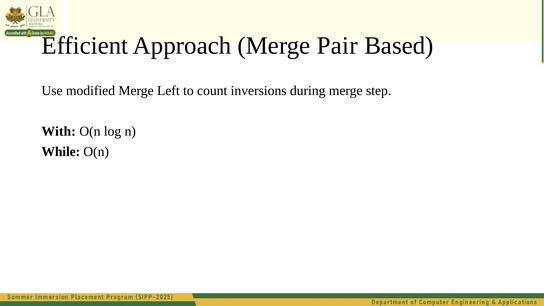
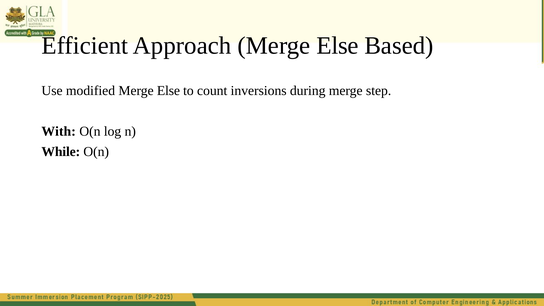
Approach Merge Pair: Pair -> Else (338, 46)
modified Merge Left: Left -> Else (168, 91)
